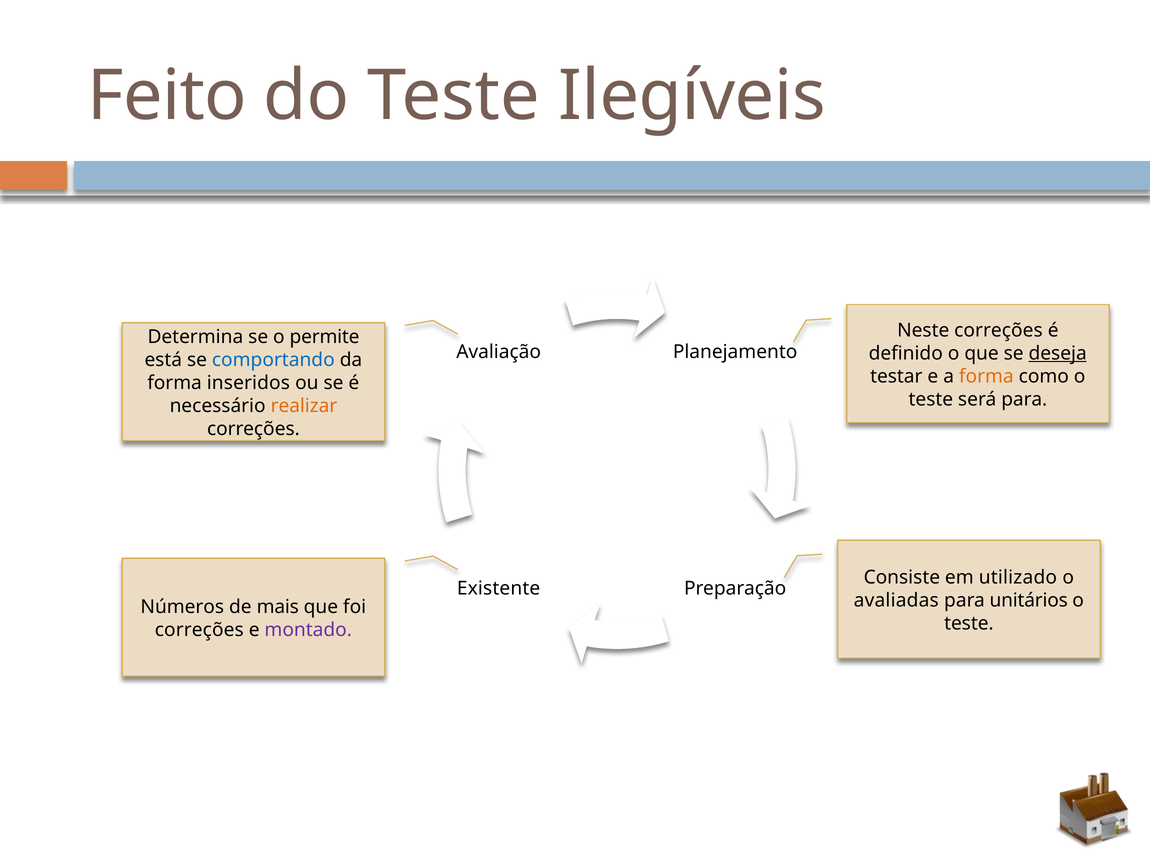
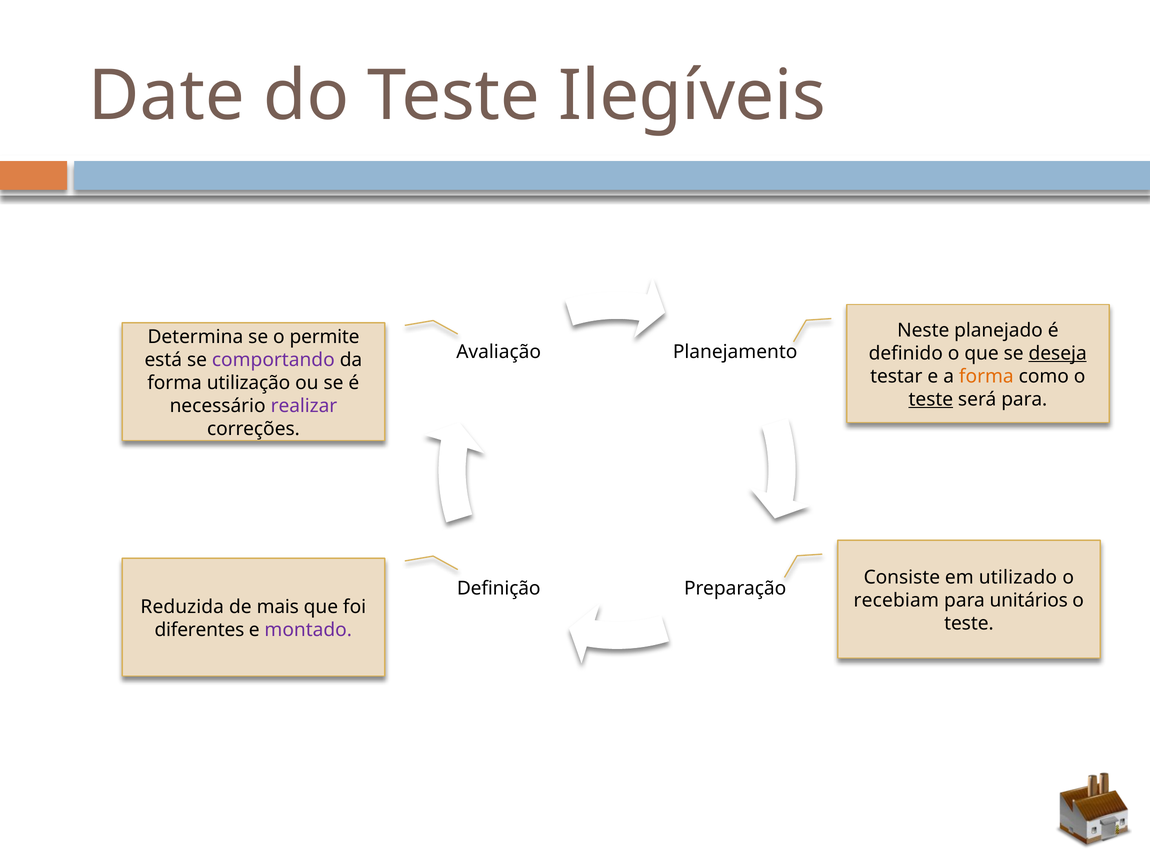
Feito: Feito -> Date (167, 96)
Neste correções: correções -> planejado (999, 330)
comportando colour: blue -> purple (273, 360)
inseridos: inseridos -> utilização (249, 383)
teste underline: none -> present (931, 399)
realizar colour: orange -> purple (304, 406)
Existente: Existente -> Definição (499, 588)
avaliadas: avaliadas -> recebiam (896, 600)
Números: Números -> Reduzida (182, 607)
correções: correções -> diferentes (199, 630)
